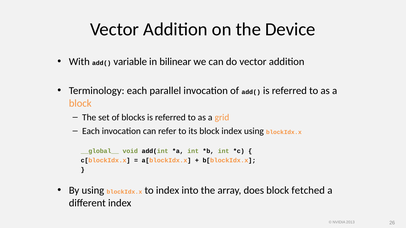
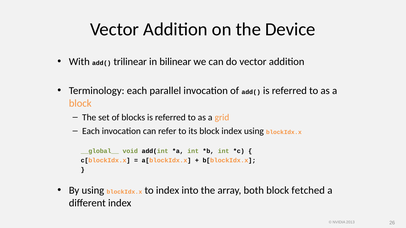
variable: variable -> trilinear (130, 62)
does: does -> both (254, 191)
